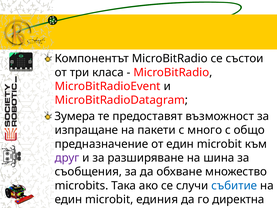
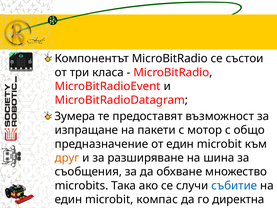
много: много -> мотор (205, 130)
друг colour: purple -> orange (67, 158)
единия: единия -> компас (157, 199)
